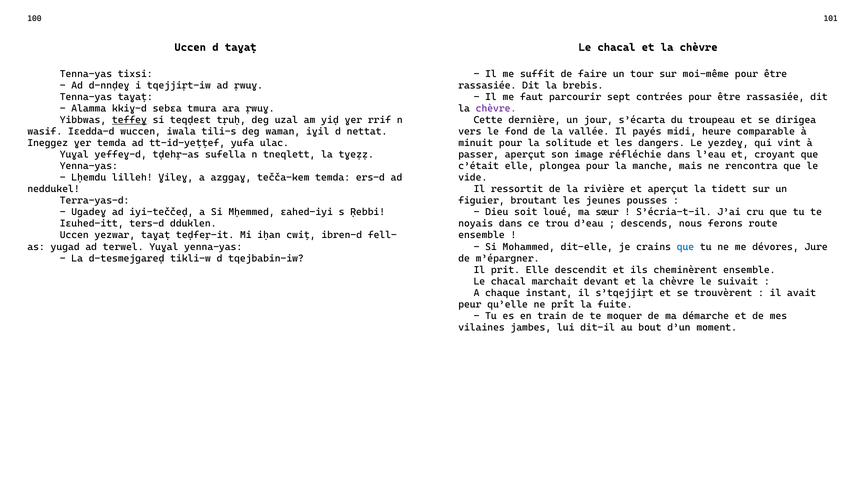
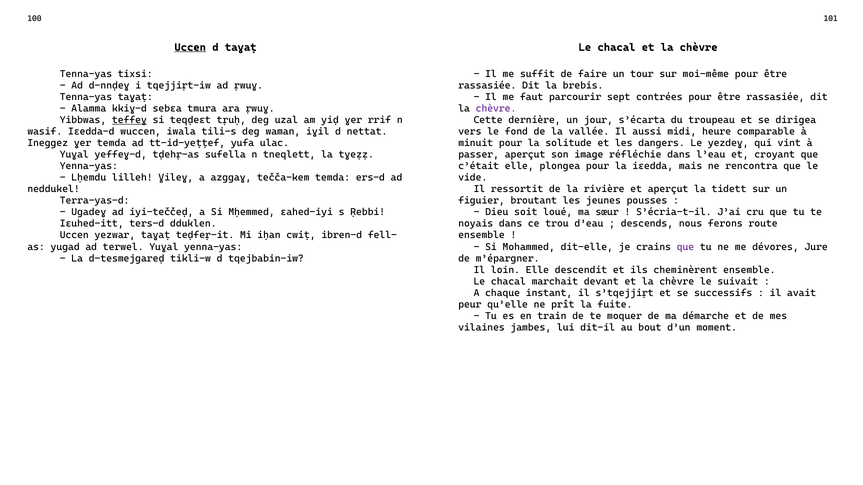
Uccen underline: none -> present (190, 47)
payés: payés -> aussi (647, 132)
manche: manche -> iɛedda (653, 166)
que colour: blue -> purple (685, 247)
prit: prit -> loin (505, 270)
trouvèrent: trouvèrent -> successifs (723, 293)
